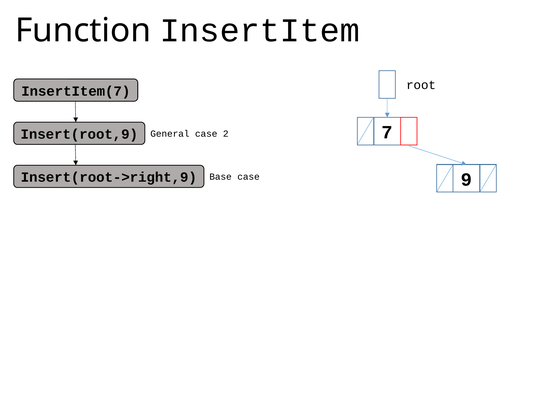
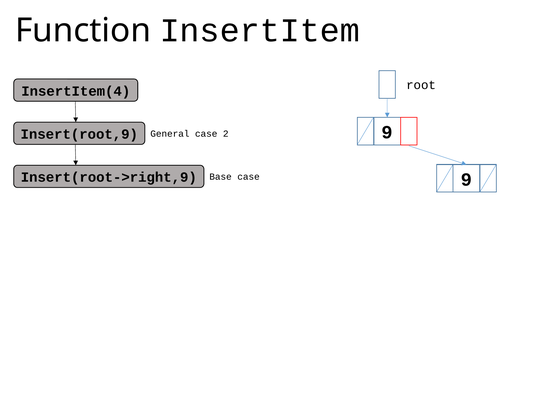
InsertItem(7: InsertItem(7 -> InsertItem(4 (76, 91)
Insert(root,9 7: 7 -> 9 (387, 133)
